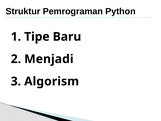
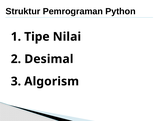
Baru: Baru -> Nilai (67, 37)
Menjadi: Menjadi -> Desimal (49, 59)
